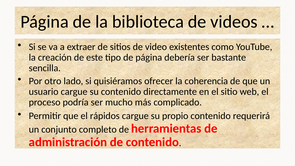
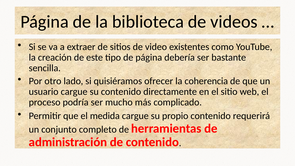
rápidos: rápidos -> medida (105, 116)
